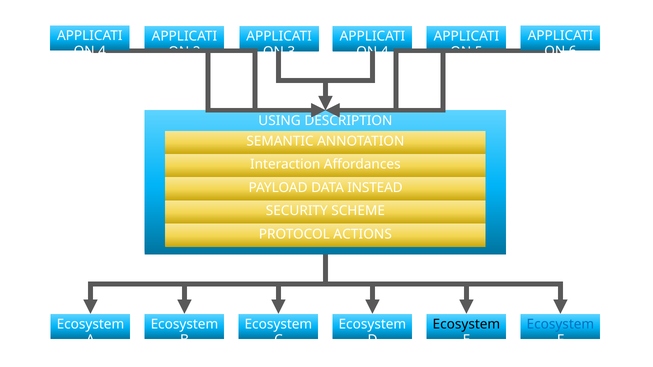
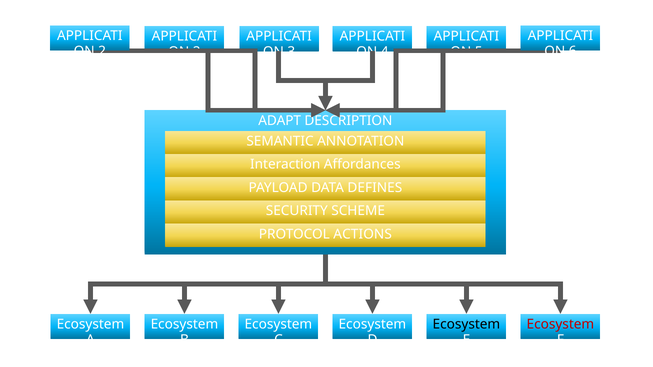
4: 4 -> 2 (102, 51)
USING: USING -> ADAPT (280, 121)
INSTEAD: INSTEAD -> DEFINES (375, 188)
Ecosystem colour: blue -> red (560, 324)
